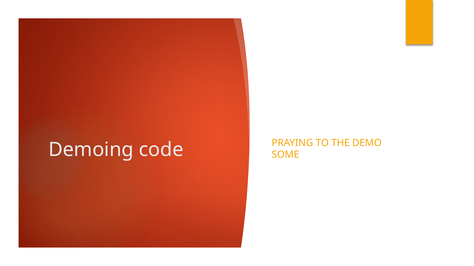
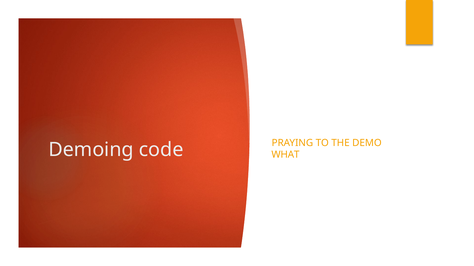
SOME: SOME -> WHAT (285, 155)
